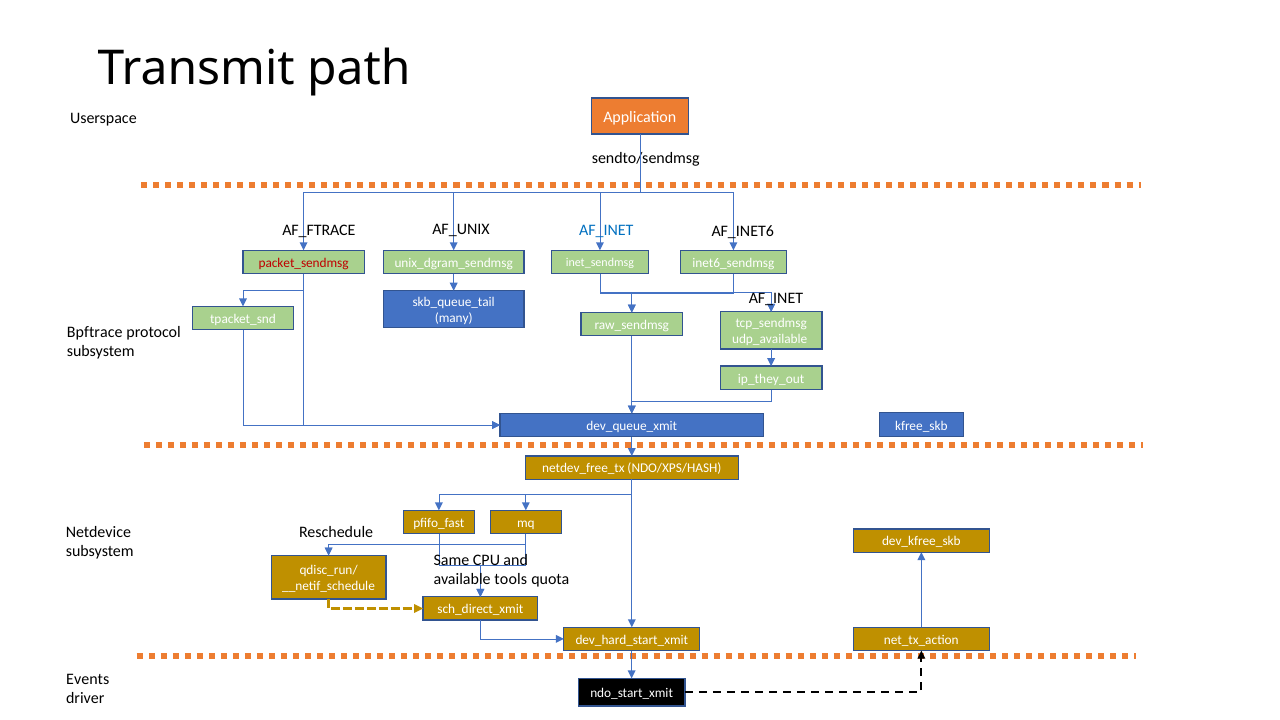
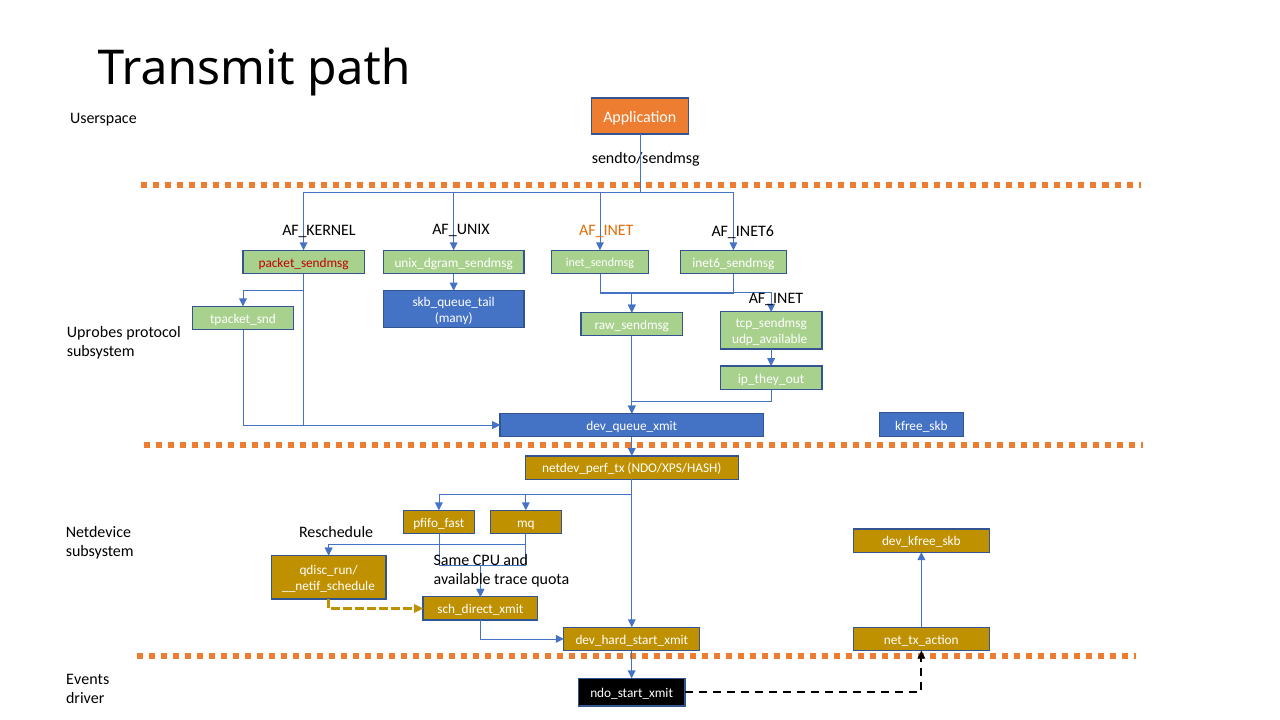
AF_FTRACE: AF_FTRACE -> AF_KERNEL (319, 231)
AF_INET colour: blue -> orange (606, 231)
Bpftrace: Bpftrace -> Uprobes (95, 332)
netdev_free_tx: netdev_free_tx -> netdev_perf_tx (583, 469)
tools: tools -> trace (511, 579)
